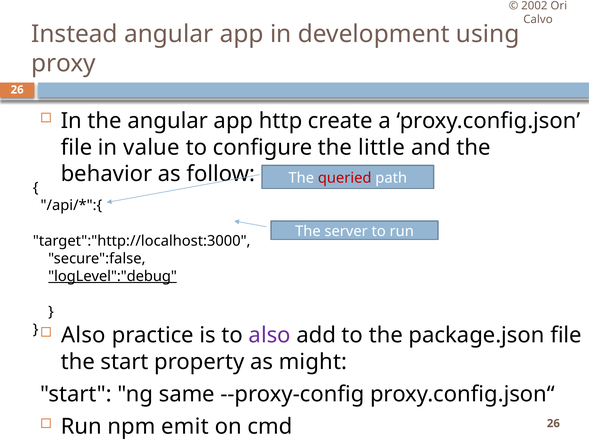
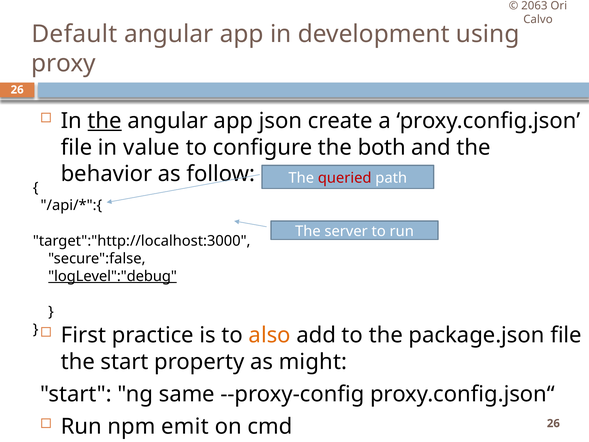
2002: 2002 -> 2063 (534, 6)
Instead: Instead -> Default (74, 34)
the underline: none -> present (105, 121)
http: http -> json (281, 121)
little: little -> both (382, 147)
Also: Also -> First (83, 335)
also colour: purple -> orange (270, 335)
